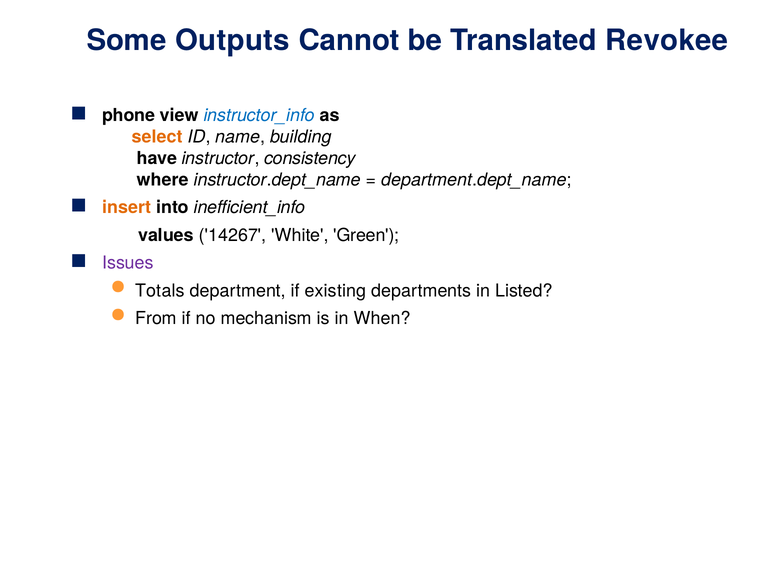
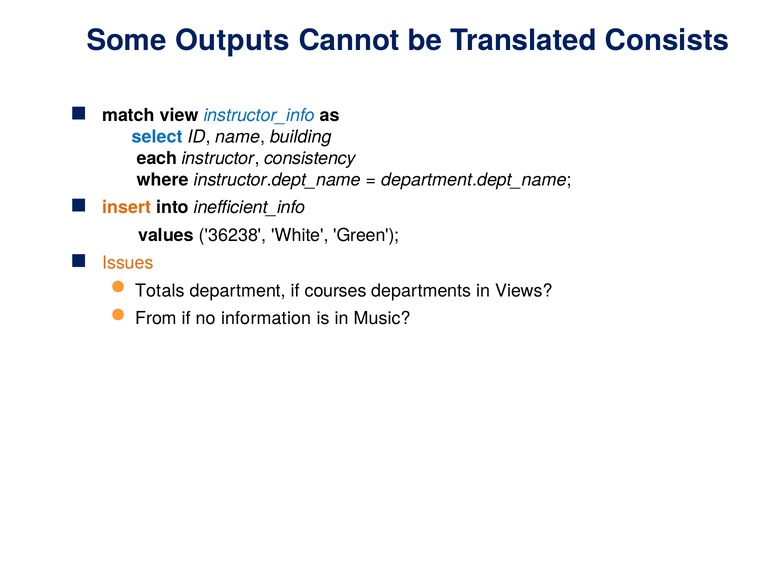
Revokee: Revokee -> Consists (667, 41)
phone: phone -> match (128, 115)
select colour: orange -> blue (157, 137)
have: have -> each (157, 158)
14267: 14267 -> 36238 (233, 235)
Issues colour: purple -> orange (128, 263)
existing: existing -> courses (336, 291)
Listed: Listed -> Views (524, 291)
mechanism: mechanism -> information (266, 318)
When: When -> Music (382, 318)
